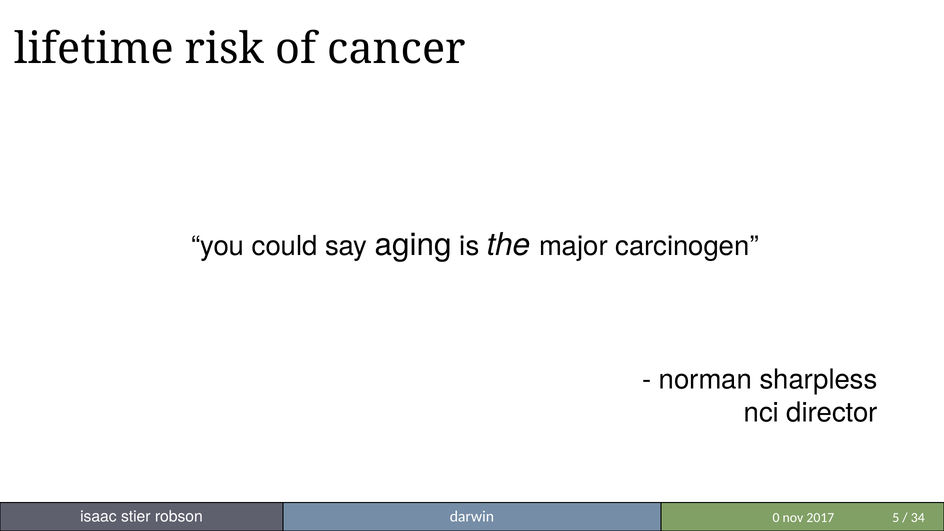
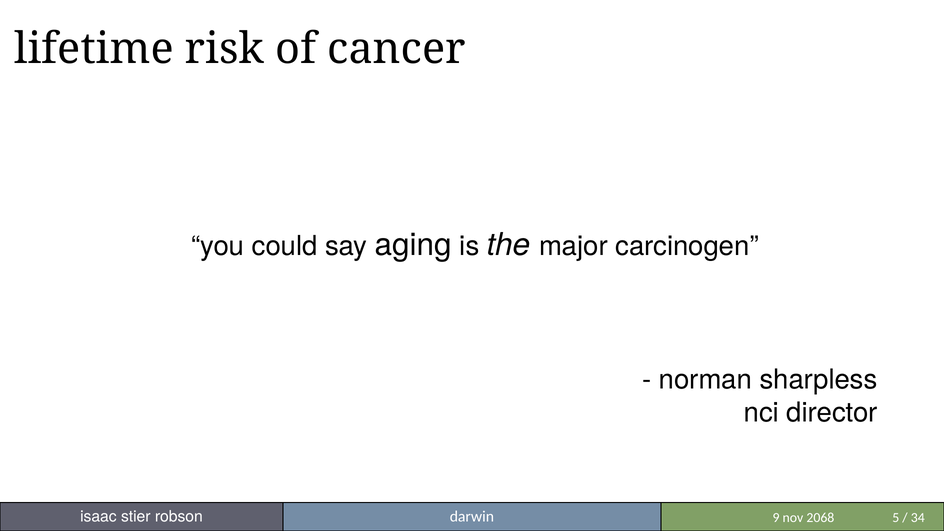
0: 0 -> 9 (776, 518)
2017: 2017 -> 2068 (820, 518)
